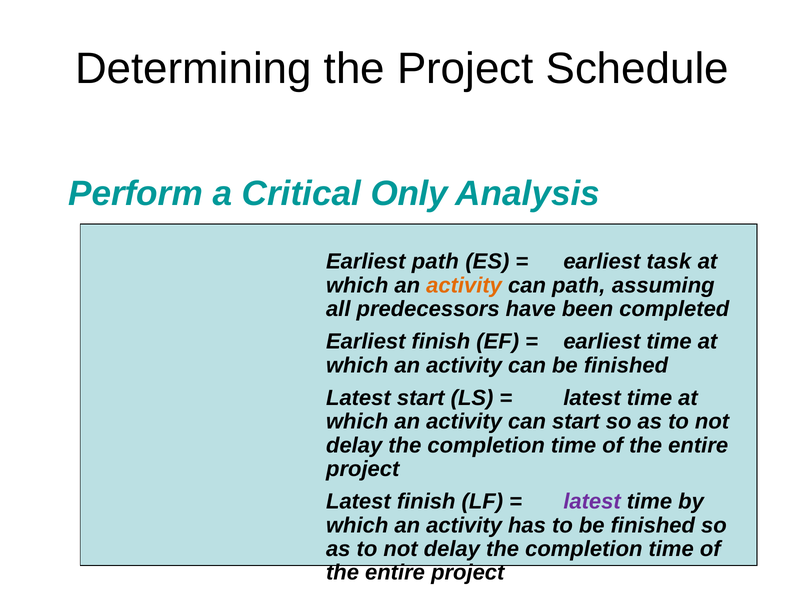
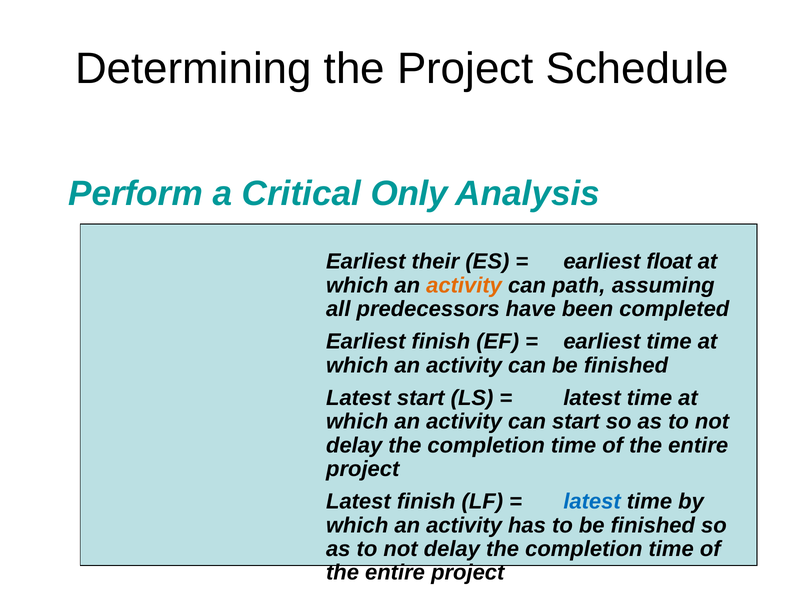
Earliest path: path -> their (435, 262)
task: task -> float (669, 262)
latest colour: purple -> blue (592, 502)
